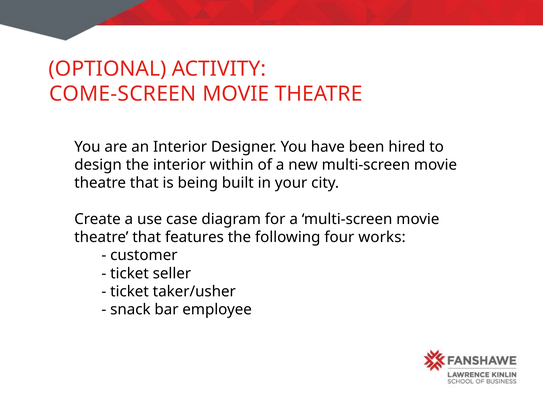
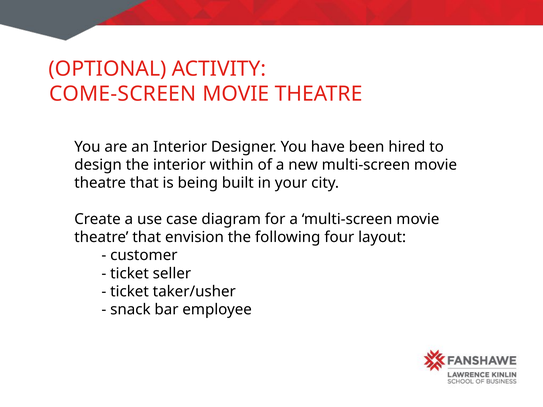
features: features -> envision (194, 237)
works: works -> layout (382, 237)
